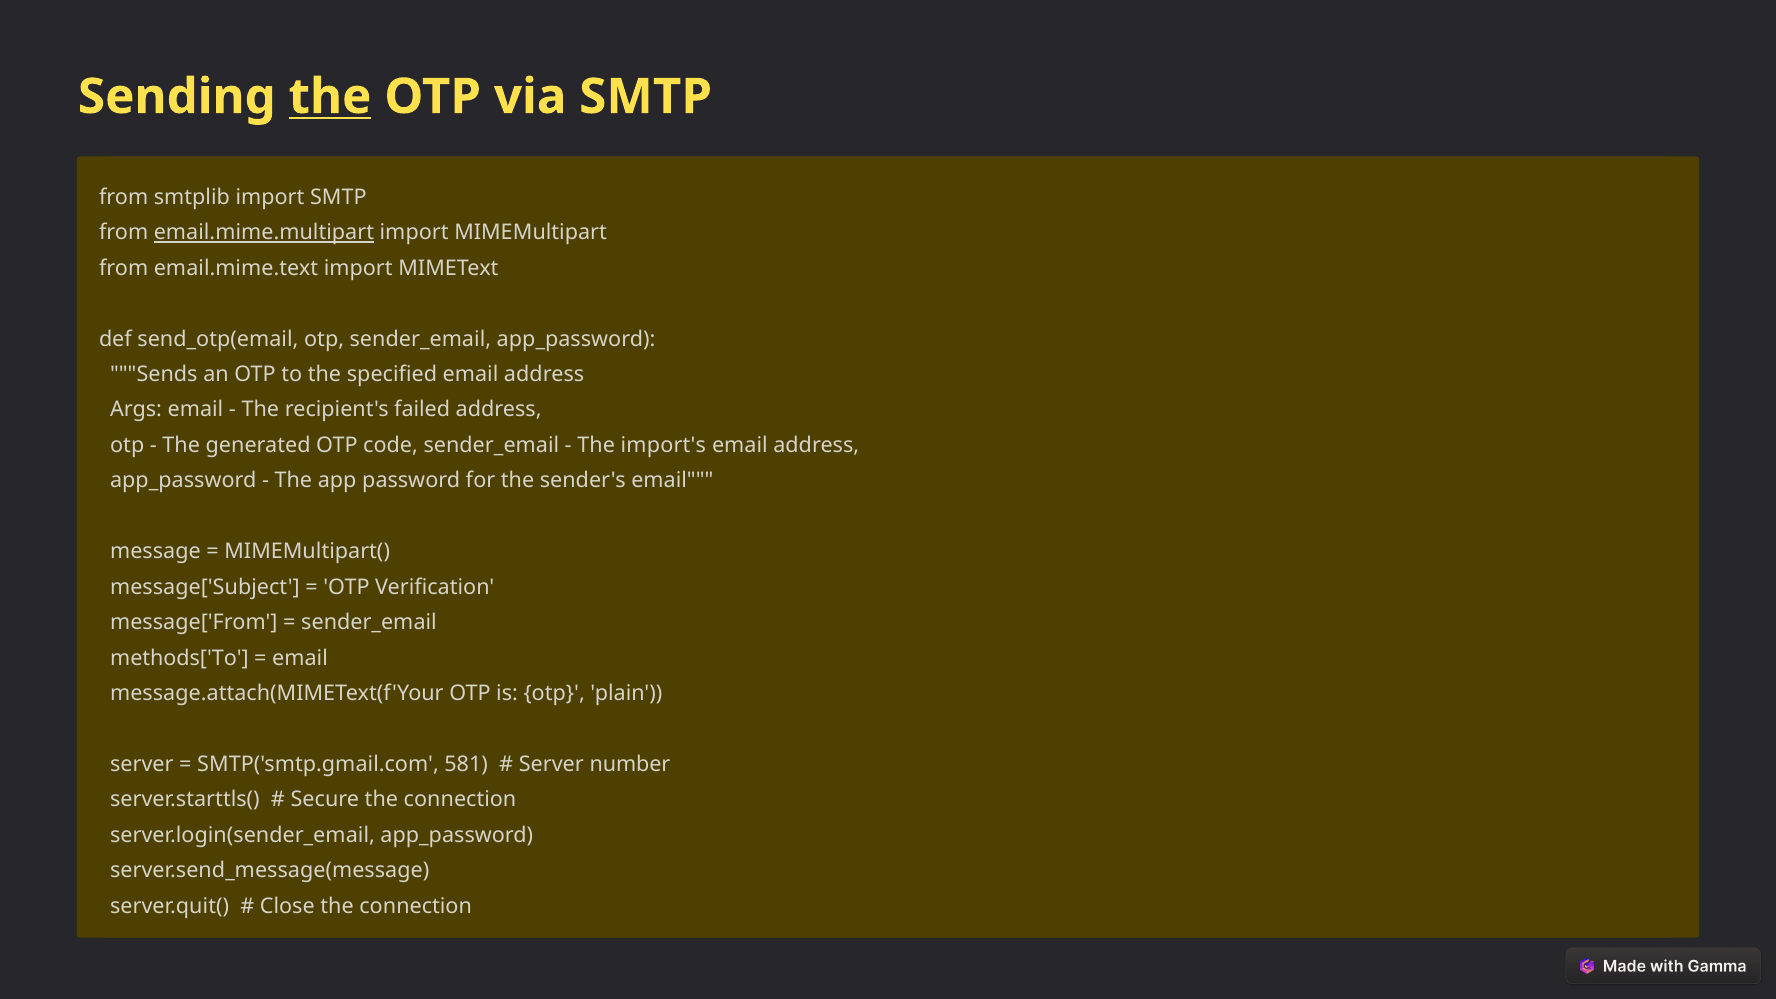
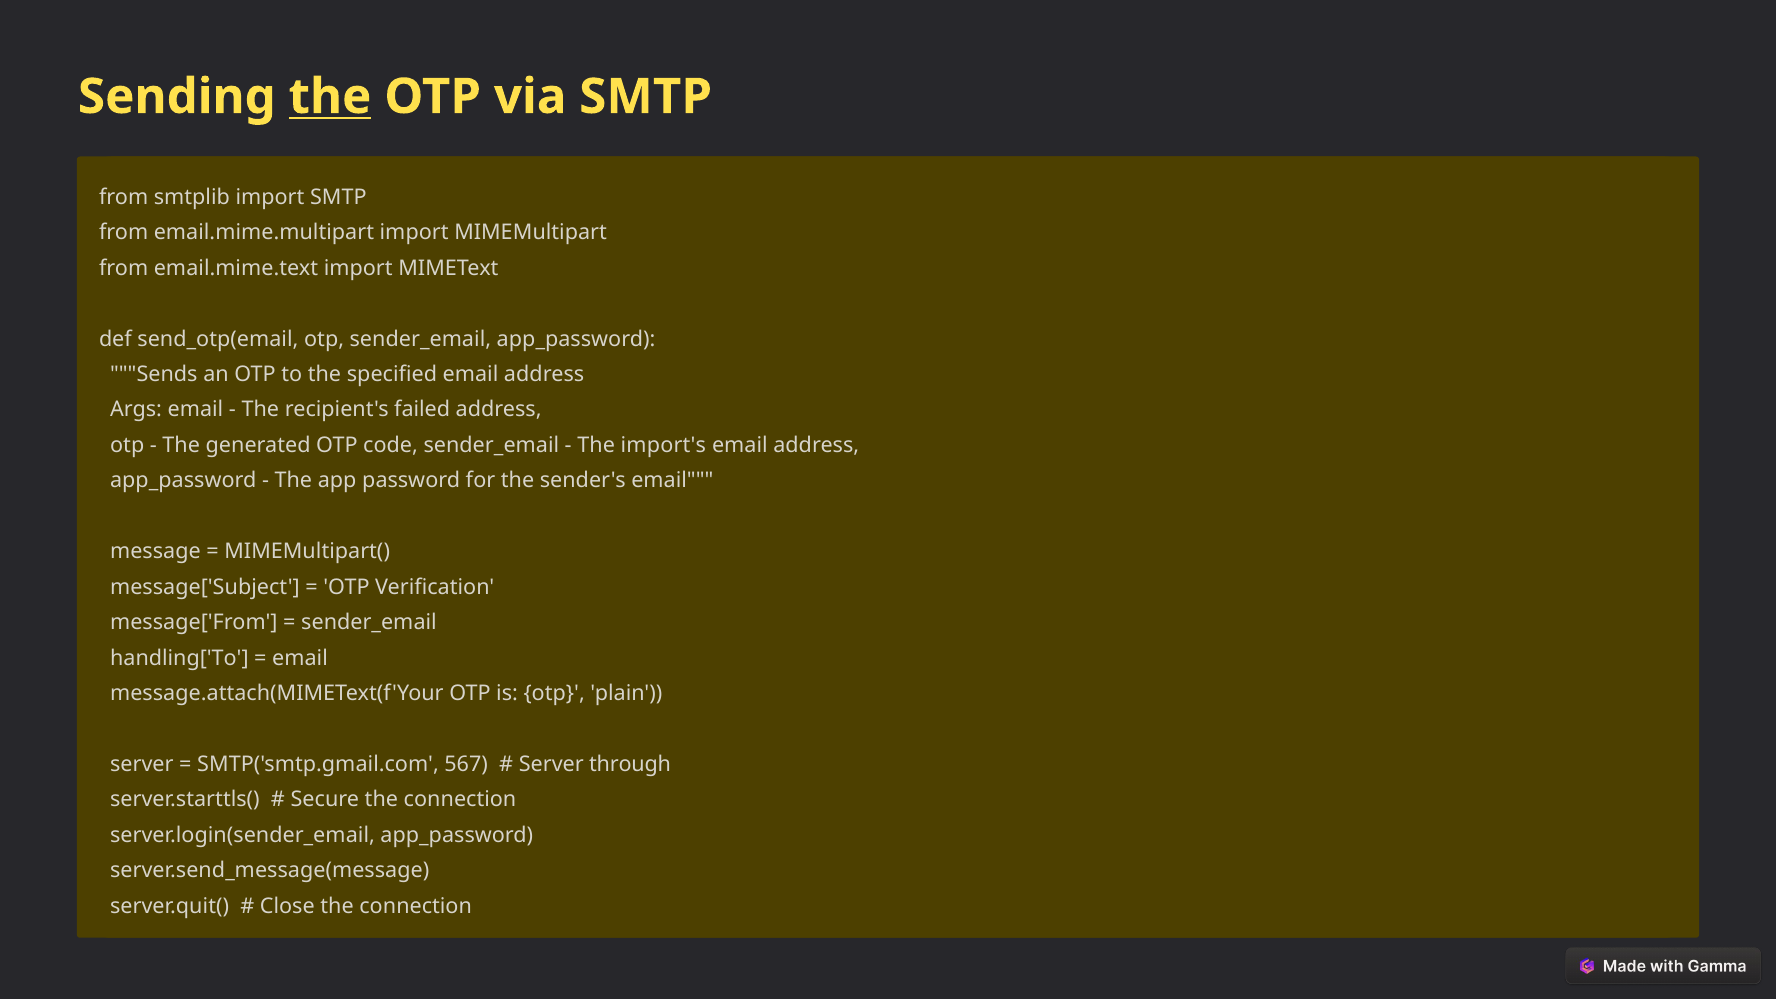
email.mime.multipart underline: present -> none (264, 233)
methods['To: methods['To -> handling['To (179, 658)
581: 581 -> 567 (466, 764)
number: number -> through (630, 764)
